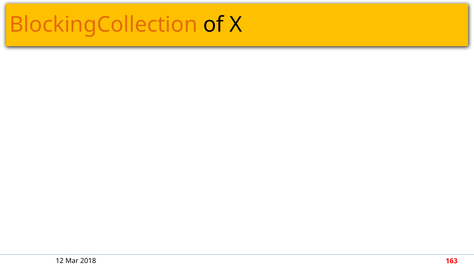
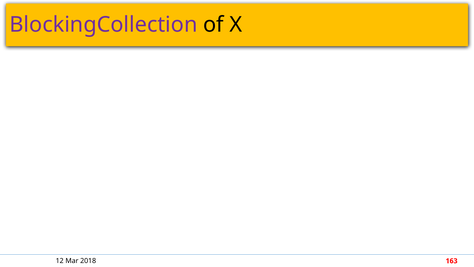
BlockingCollection colour: orange -> purple (103, 25)
